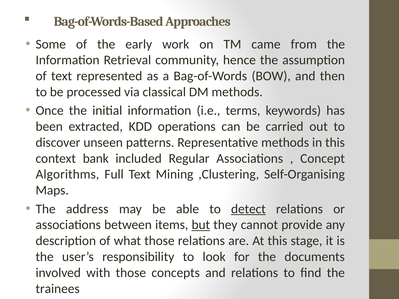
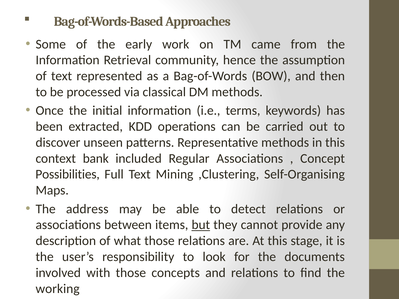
Algorithms: Algorithms -> Possibilities (68, 174)
detect underline: present -> none (248, 209)
trainees: trainees -> working (58, 289)
